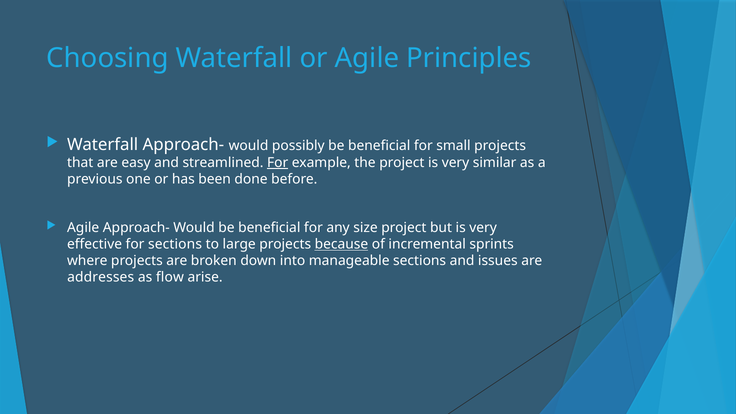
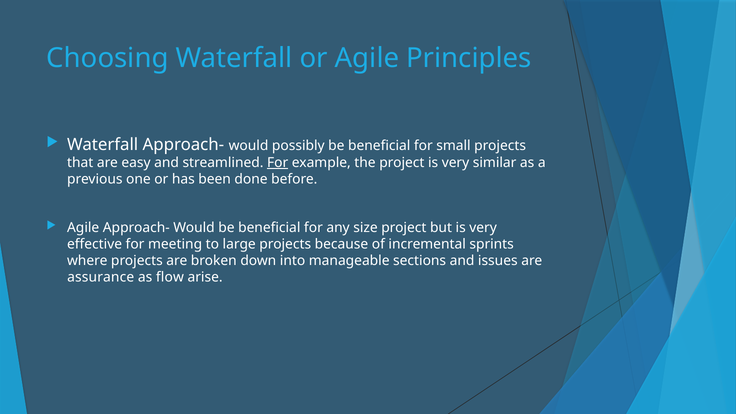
for sections: sections -> meeting (175, 244)
because underline: present -> none (341, 244)
addresses: addresses -> assurance (101, 277)
